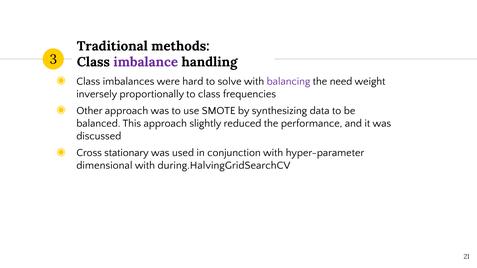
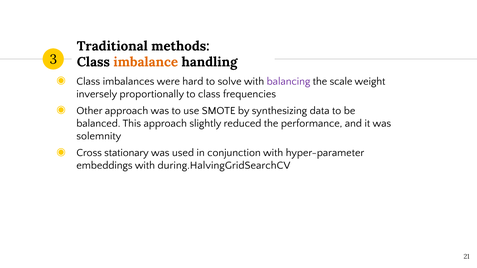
imbalance colour: purple -> orange (146, 62)
need: need -> scale (341, 81)
discussed: discussed -> solemnity (99, 136)
dimensional: dimensional -> embeddings (104, 166)
